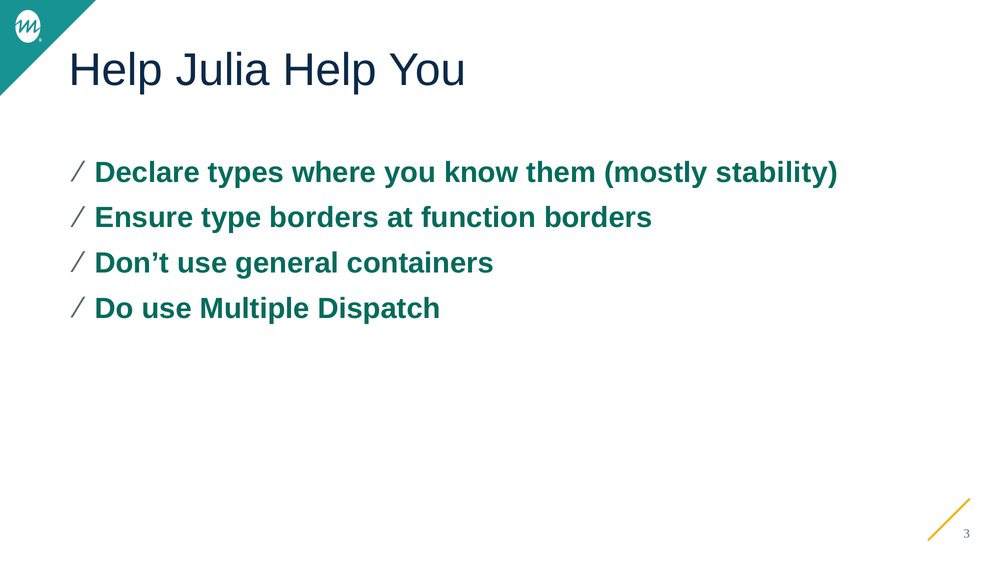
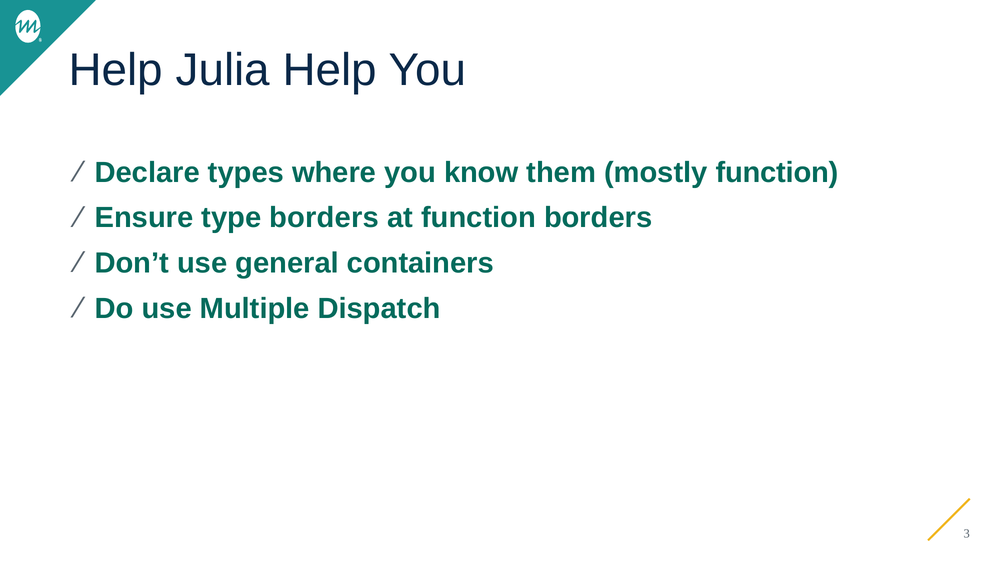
mostly stability: stability -> function (777, 173)
